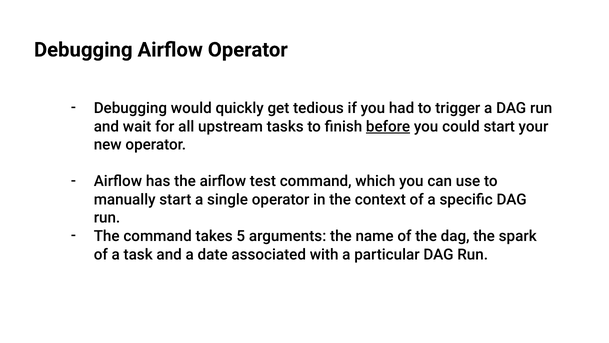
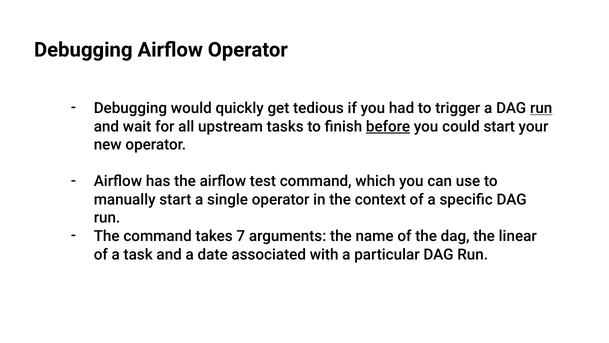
run underline: none -> present (541, 108)
5: 5 -> 7 (241, 236)
spark: spark -> linear (518, 236)
